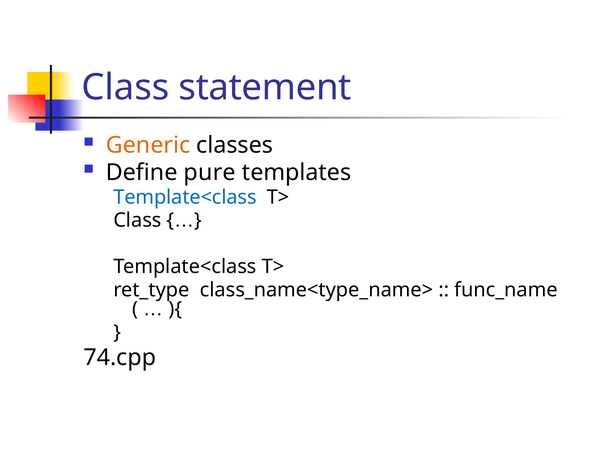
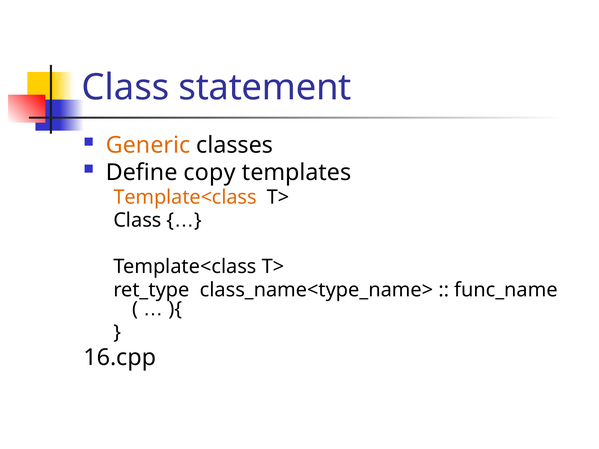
pure: pure -> copy (210, 172)
Template<class colour: blue -> orange (185, 197)
74.cpp: 74.cpp -> 16.cpp (120, 358)
